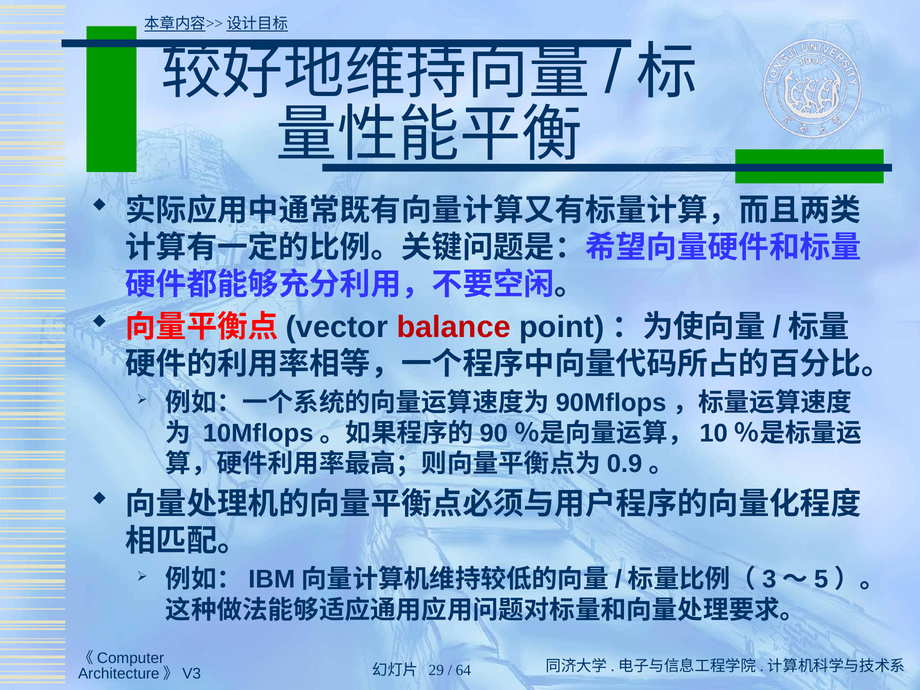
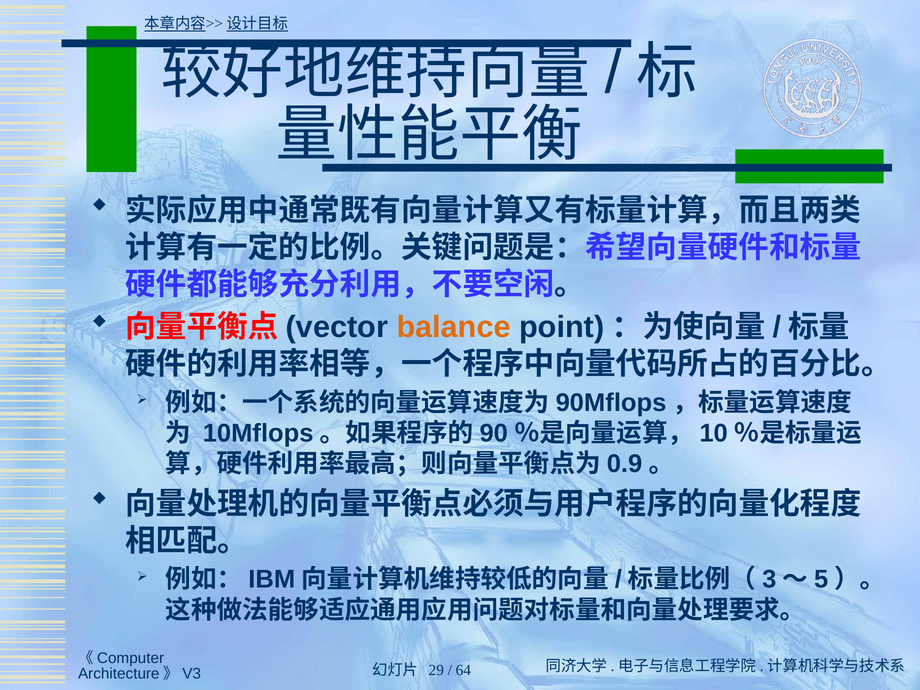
balance colour: red -> orange (454, 327)
